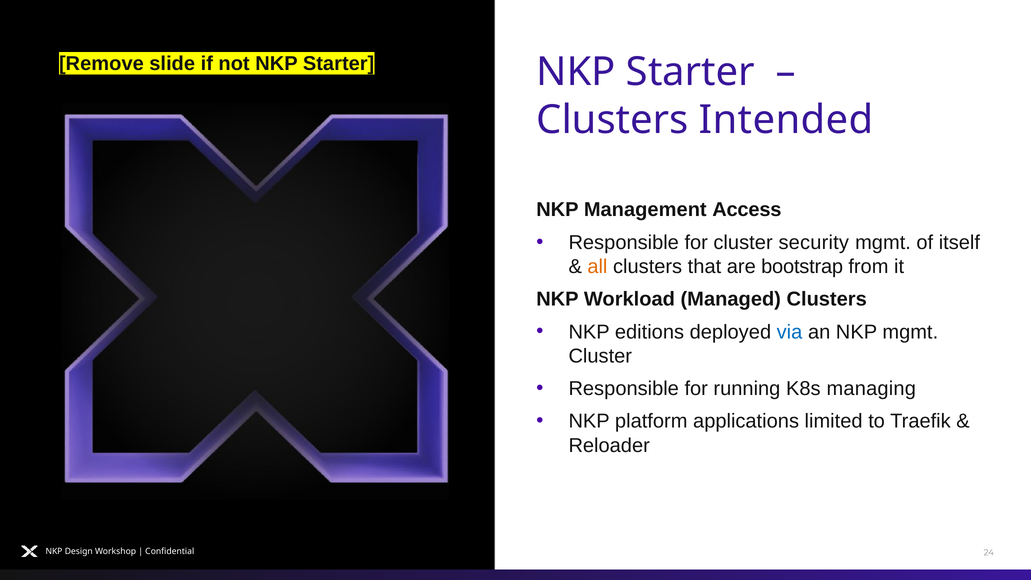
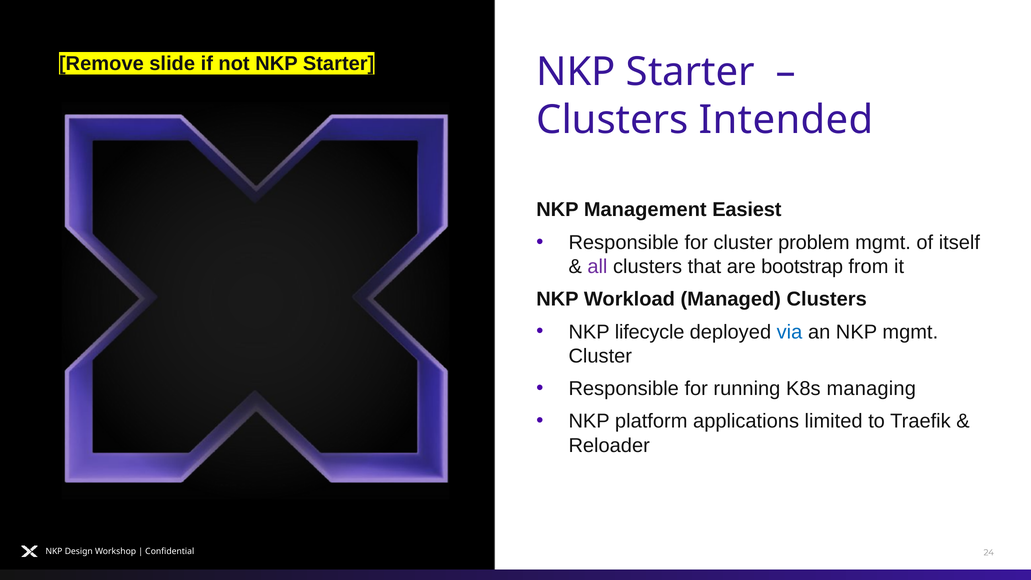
Access: Access -> Easiest (747, 210)
security: security -> problem (814, 242)
all colour: orange -> purple (597, 267)
editions: editions -> lifecycle (650, 332)
